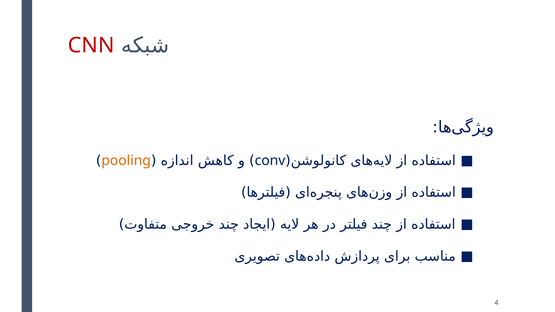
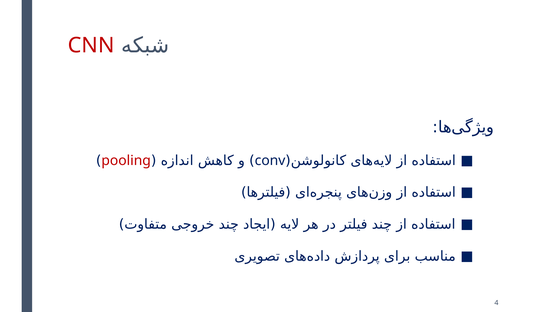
pooling colour: orange -> red (126, 161)
